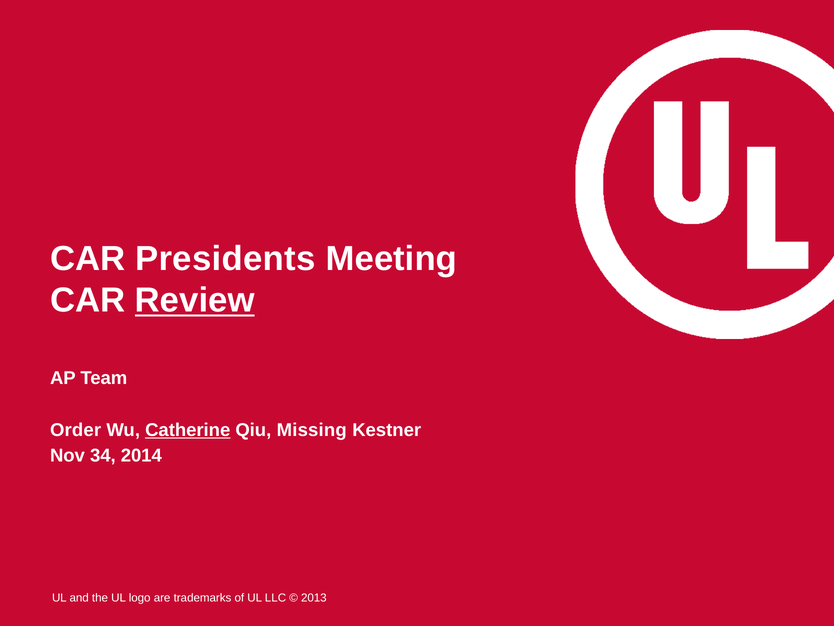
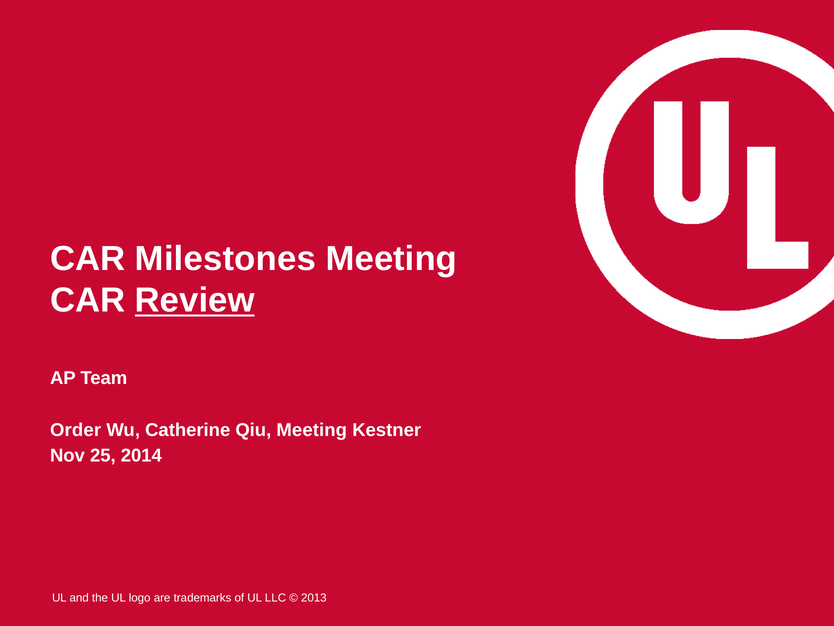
Presidents: Presidents -> Milestones (225, 259)
Catherine underline: present -> none (188, 430)
Qiu Missing: Missing -> Meeting (312, 430)
34: 34 -> 25 (103, 456)
